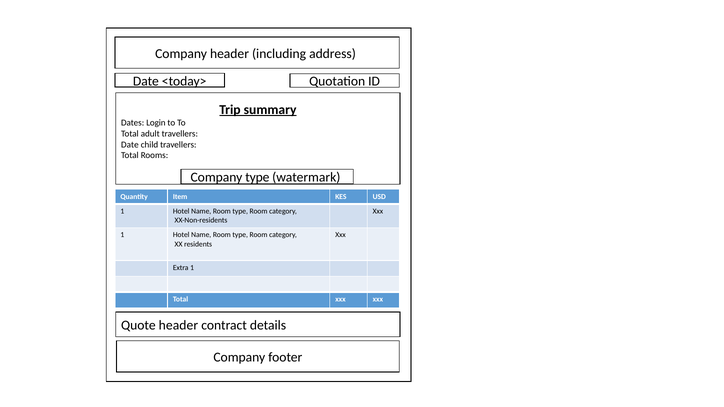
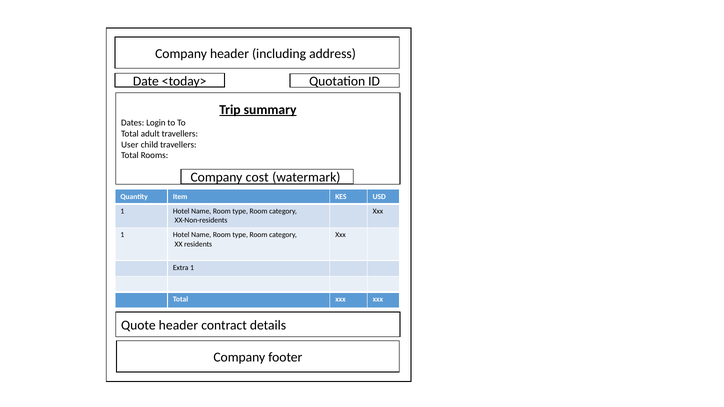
Date: Date -> User (130, 145)
Company type: type -> cost (257, 177)
